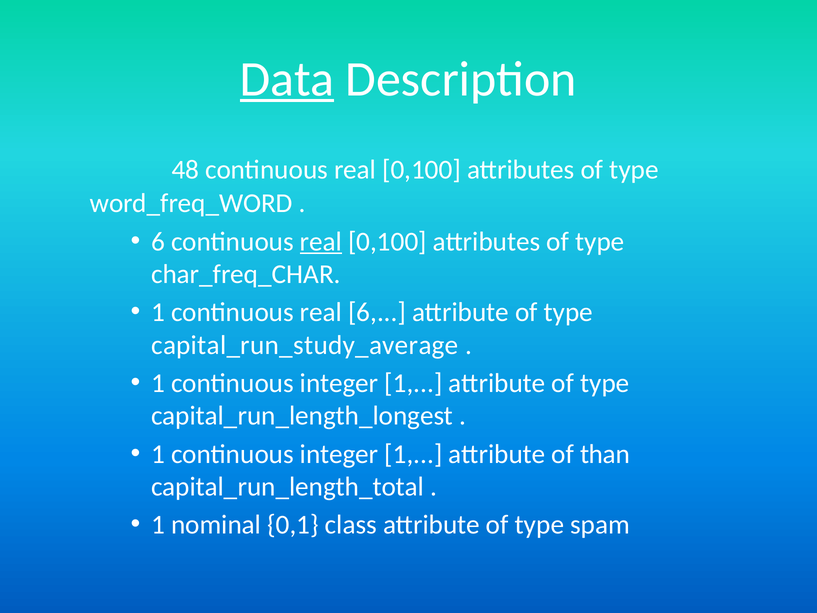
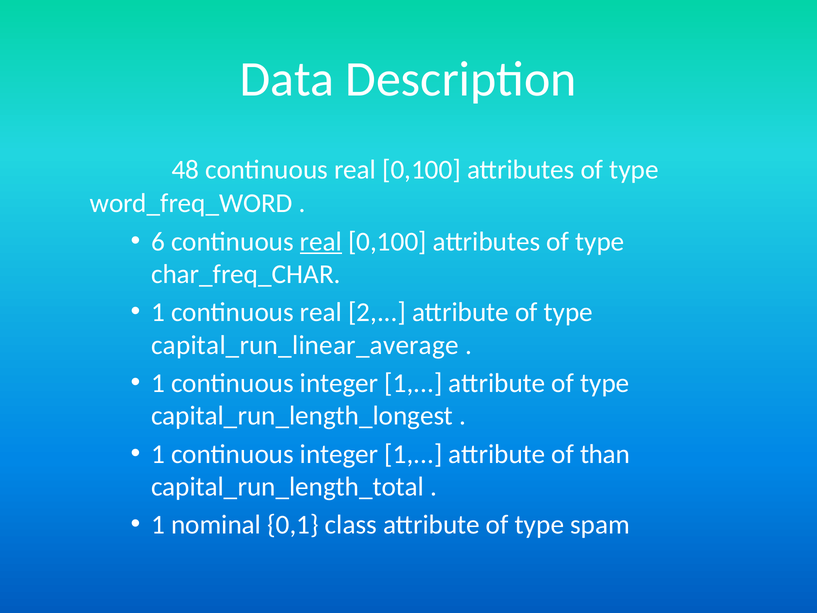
Data underline: present -> none (287, 79)
real 6: 6 -> 2 (377, 312)
capital_run_study_average: capital_run_study_average -> capital_run_linear_average (305, 345)
